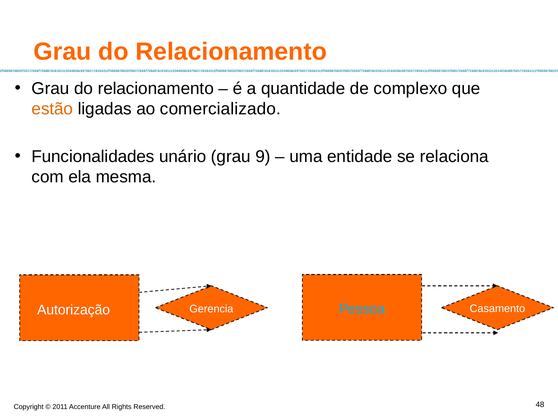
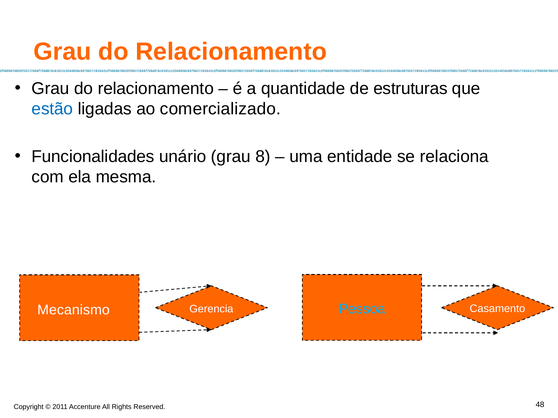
complexo: complexo -> estruturas (410, 89)
estão colour: orange -> blue (52, 109)
9: 9 -> 8 (263, 157)
Autorização: Autorização -> Mecanismo (73, 310)
